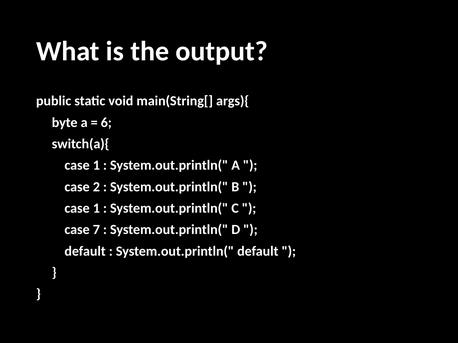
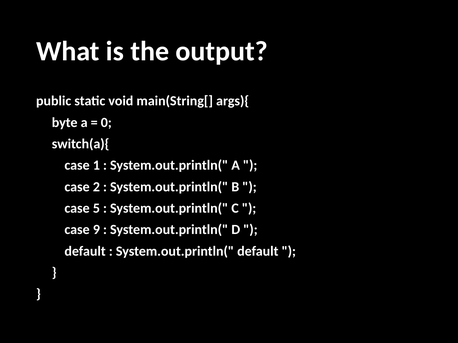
6: 6 -> 0 (106, 123)
1: 1 -> 5 (96, 209)
7: 7 -> 9 (96, 230)
